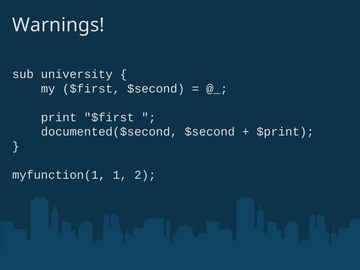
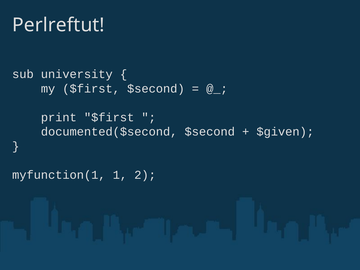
Warnings: Warnings -> Perlreftut (58, 25)
$print: $print -> $given (285, 132)
